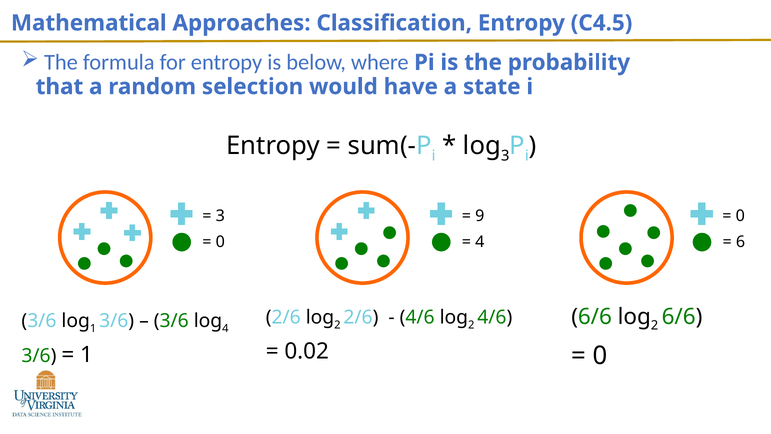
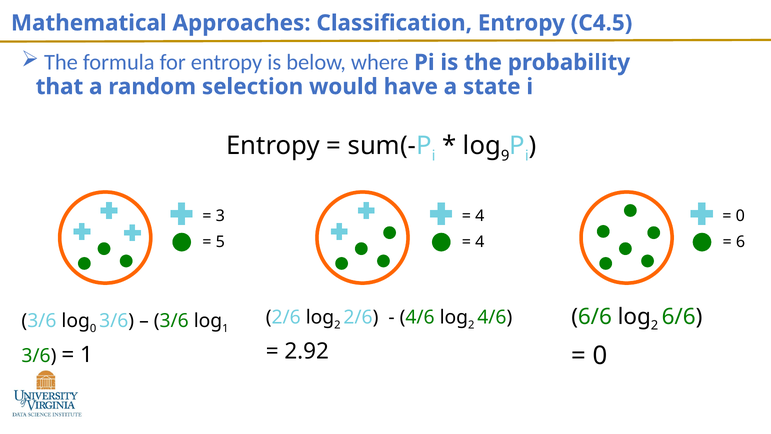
3: 3 -> 9 (505, 156)
9: 9 -> 4 (480, 216)
0: 0 -> 5 (220, 242)
1: 1 -> 0 (93, 328)
4: 4 -> 1 (225, 328)
0.02: 0.02 -> 2.92 (307, 351)
